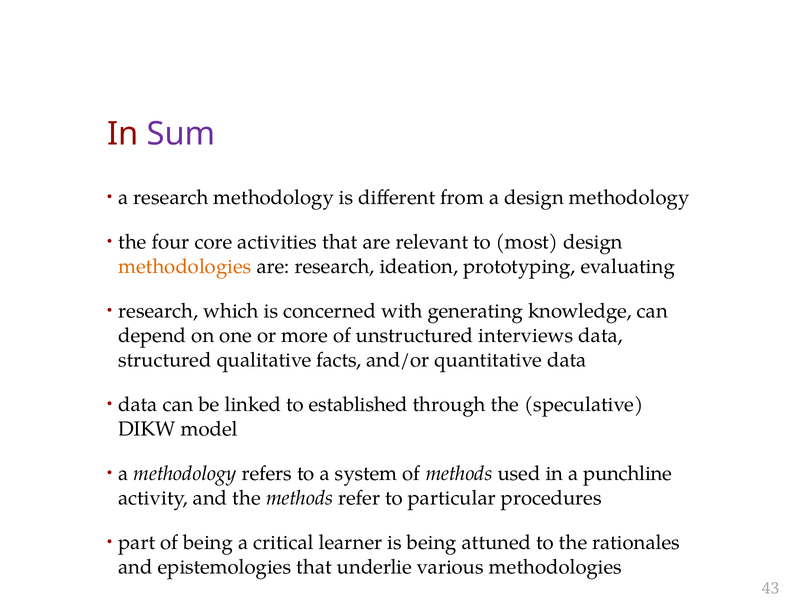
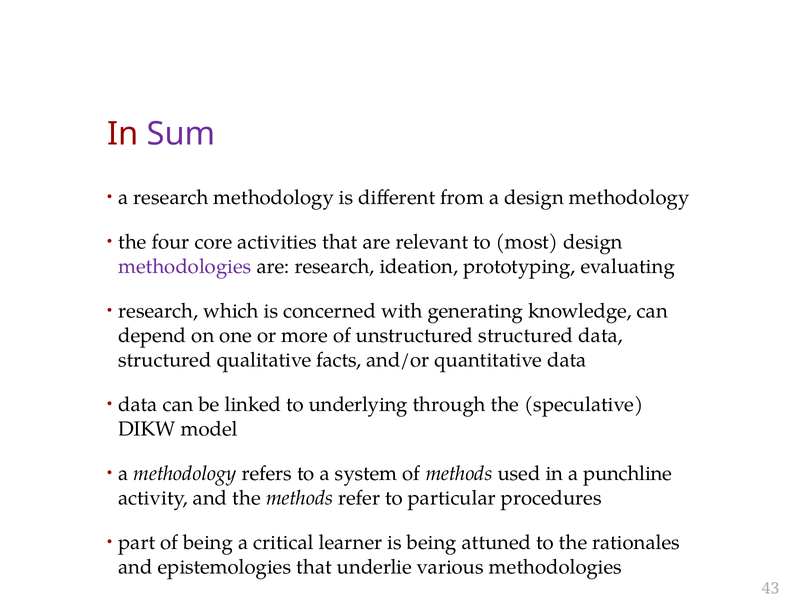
methodologies colour: orange -> purple (185, 267)
unstructured interviews: interviews -> structured (526, 336)
established: established -> underlying (358, 405)
